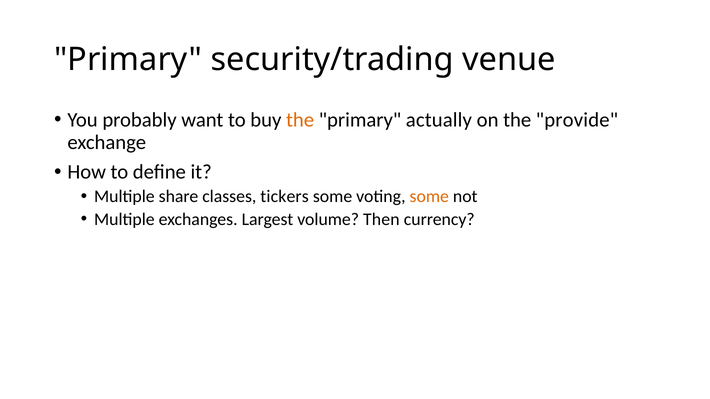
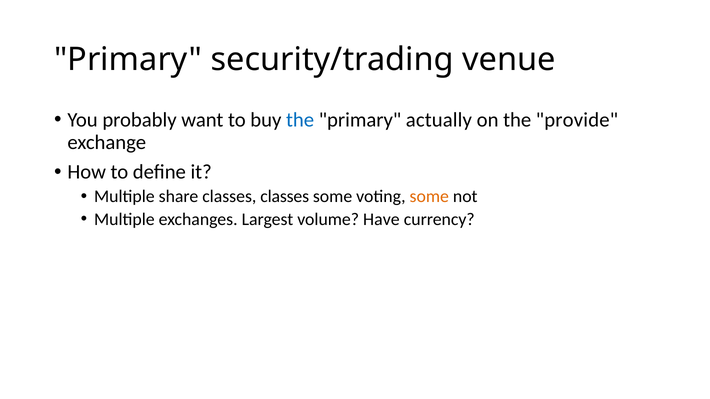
the colour: orange -> blue (300, 120)
classes tickers: tickers -> classes (285, 197)
Then: Then -> Have (381, 220)
